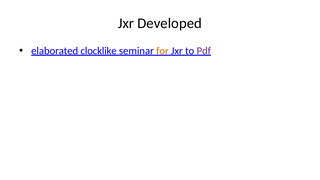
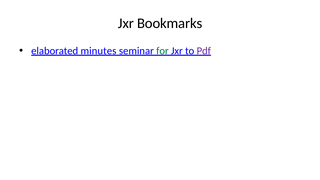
Developed: Developed -> Bookmarks (170, 23)
clocklike: clocklike -> minutes (98, 51)
for colour: orange -> green (162, 51)
